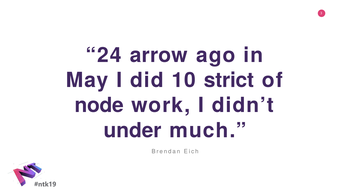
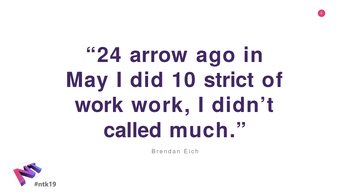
node: node -> work (99, 106)
under: under -> called (133, 131)
